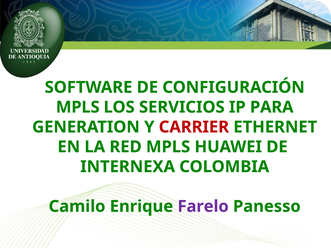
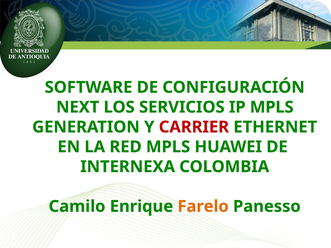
MPLS: MPLS -> NEXT (78, 107)
IP PARA: PARA -> MPLS (272, 107)
Farelo colour: purple -> orange (203, 207)
